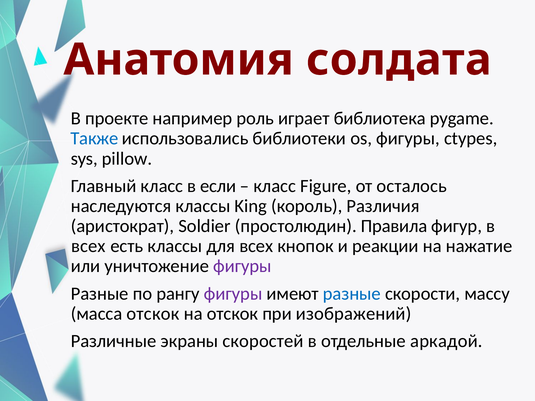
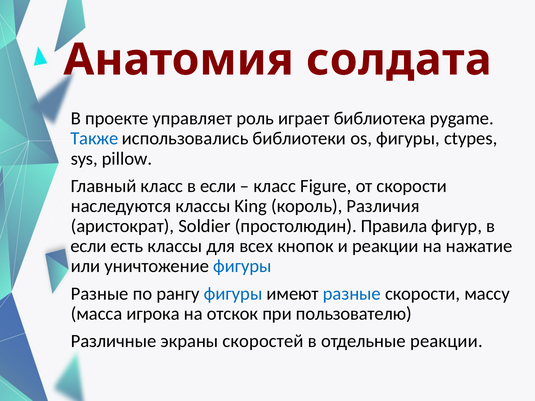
например: например -> управляет (192, 119)
от осталось: осталось -> скорости (412, 186)
всех: всех -> если (89, 246)
фигуры colour: purple -> blue (242, 266)
фигуры colour: purple -> blue (233, 294)
масса отскок: отскок -> игрока (153, 314)
изображений: изображений -> пользователю (354, 314)
отдельные аркадой: аркадой -> реакции (446, 341)
